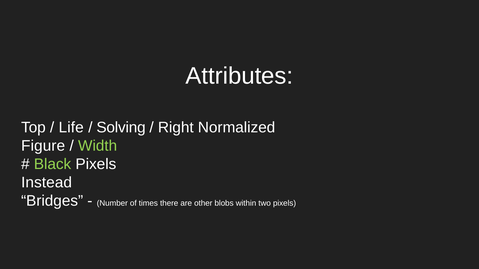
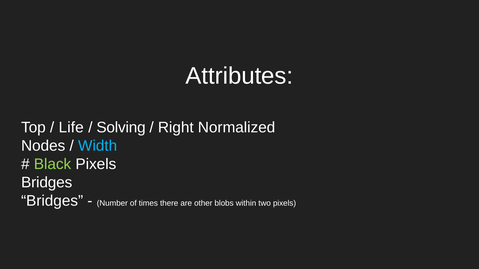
Figure: Figure -> Nodes (43, 146)
Width colour: light green -> light blue (98, 146)
Instead: Instead -> Bridges (47, 183)
